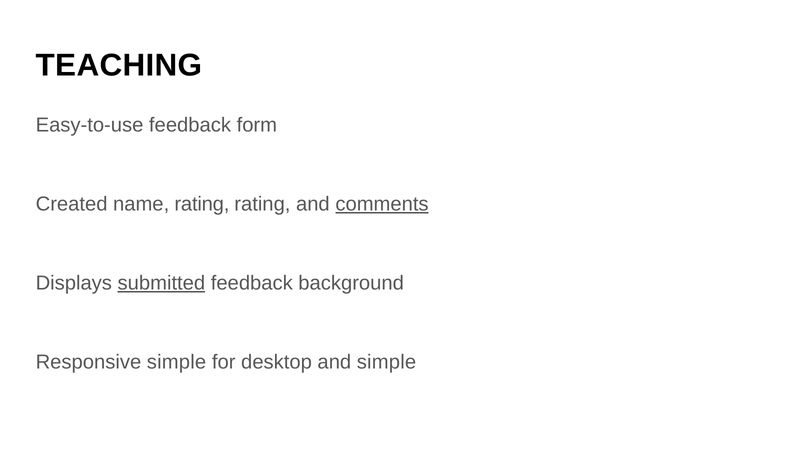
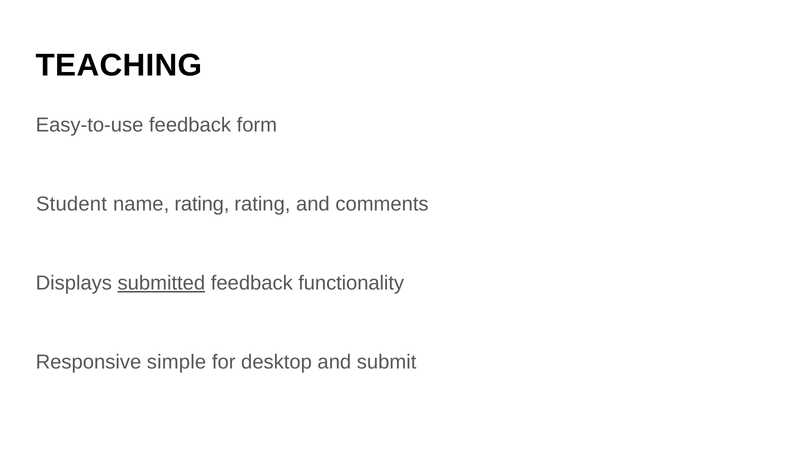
Created: Created -> Student (71, 204)
comments underline: present -> none (382, 204)
background: background -> functionality (351, 283)
and simple: simple -> submit (387, 362)
